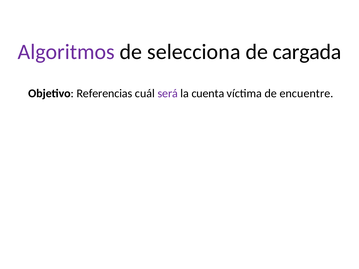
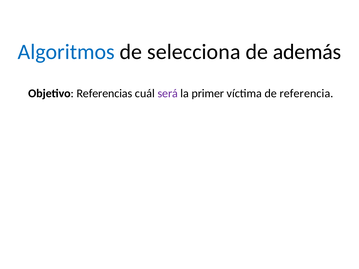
Algoritmos colour: purple -> blue (66, 52)
cargada: cargada -> además (307, 52)
cuenta: cuenta -> primer (208, 94)
encuentre: encuentre -> referencia (306, 94)
